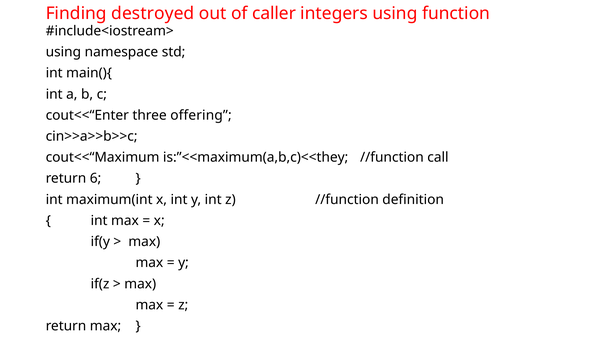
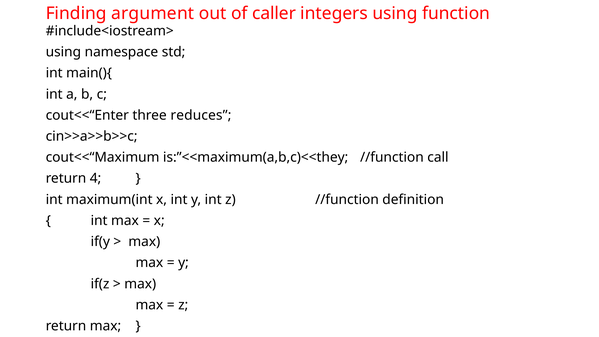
destroyed: destroyed -> argument (153, 14)
offering: offering -> reduces (201, 115)
6: 6 -> 4 (96, 178)
